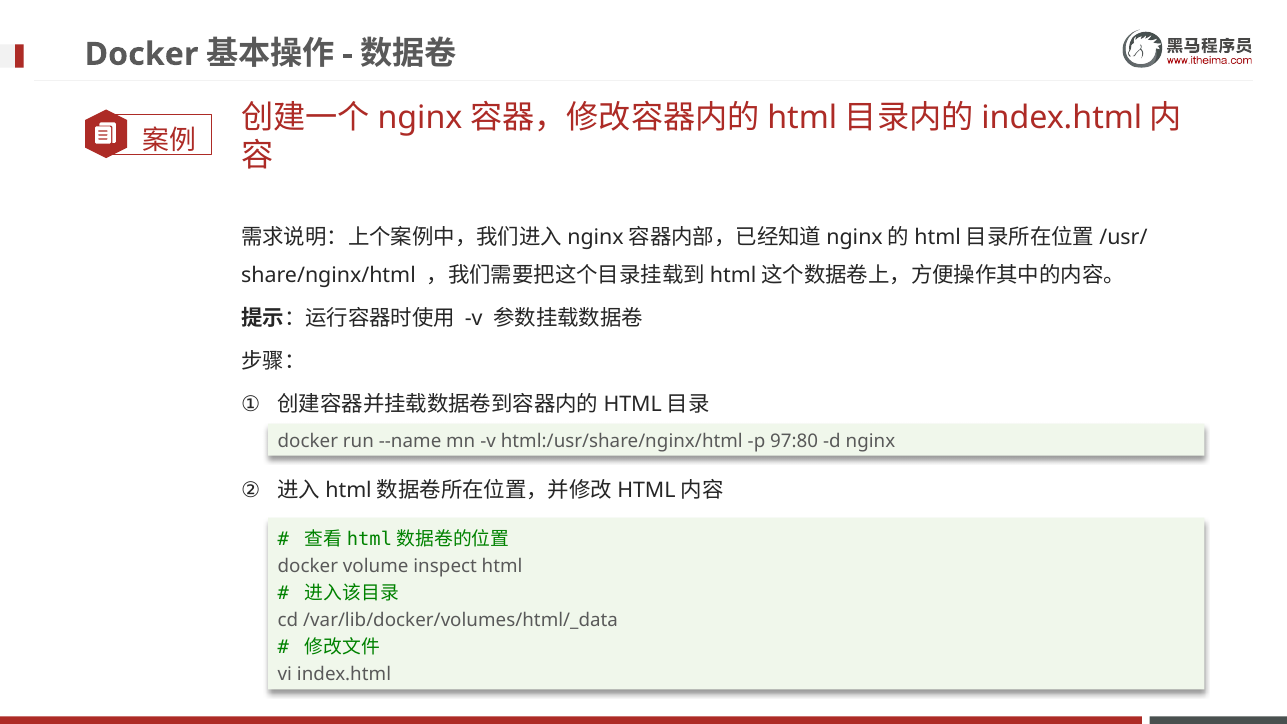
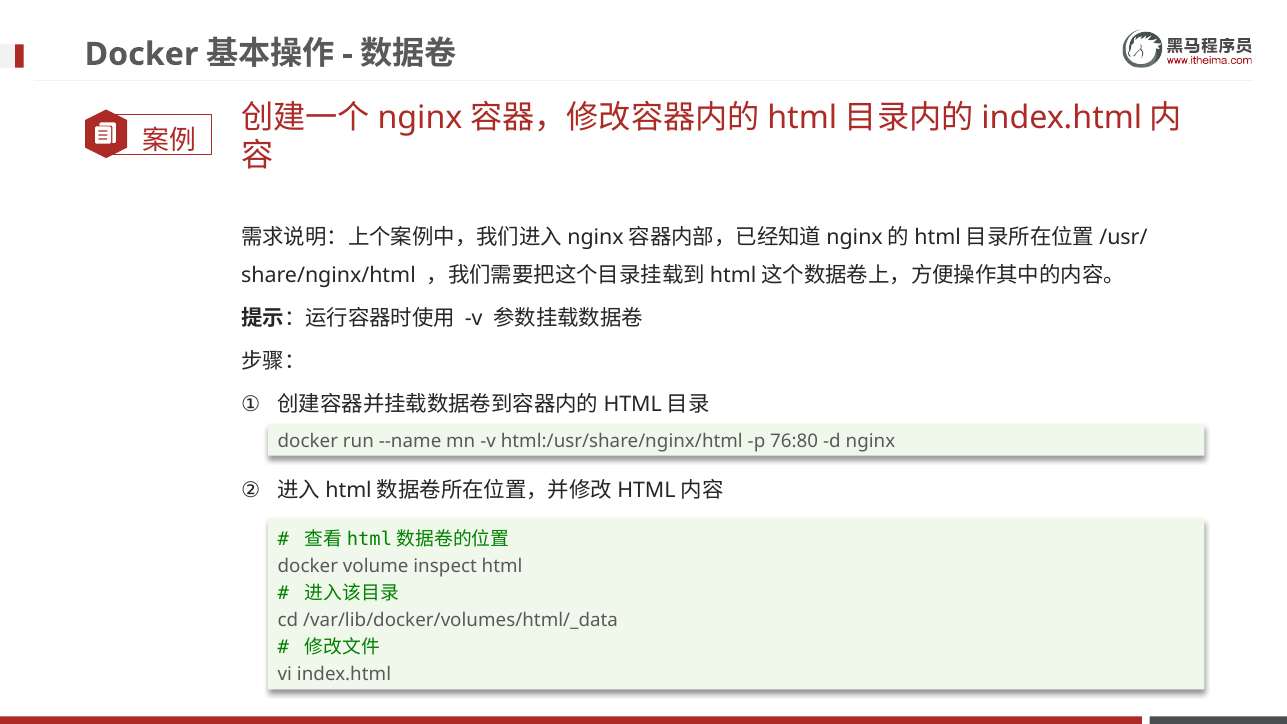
97:80: 97:80 -> 76:80 (794, 441)
